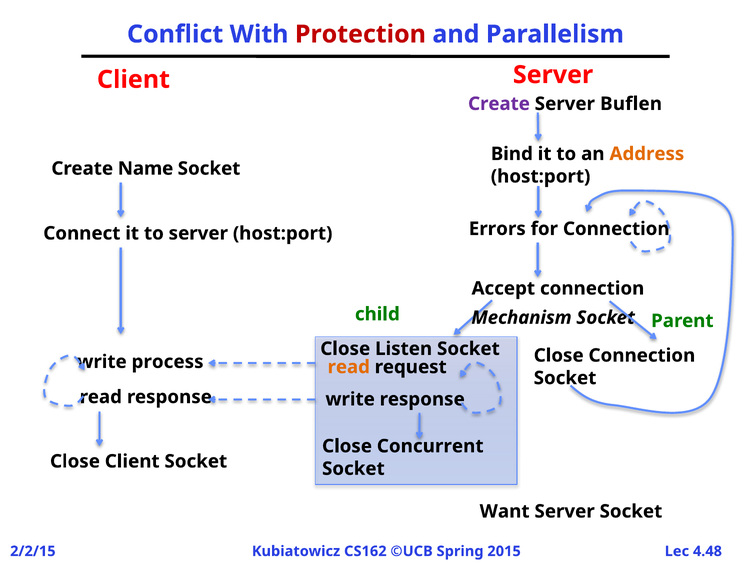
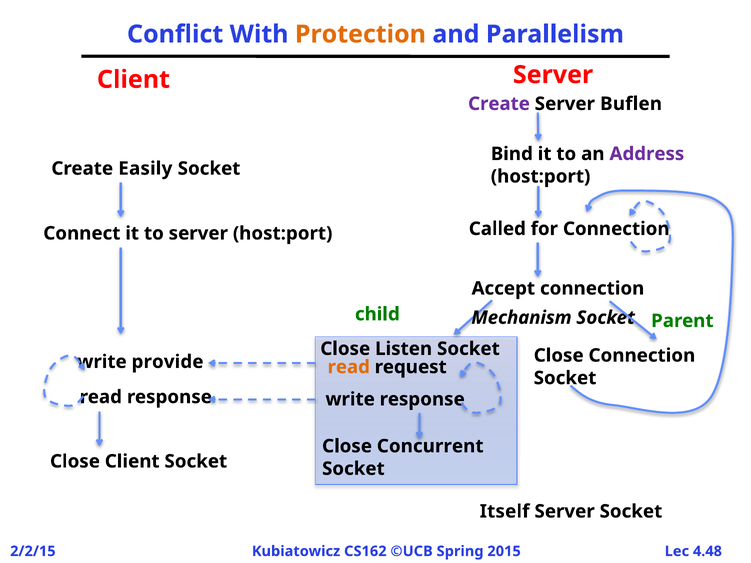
Protection colour: red -> orange (360, 34)
Address colour: orange -> purple (647, 154)
Name: Name -> Easily (145, 169)
Errors: Errors -> Called (497, 229)
process: process -> provide (168, 362)
Want: Want -> Itself (505, 512)
